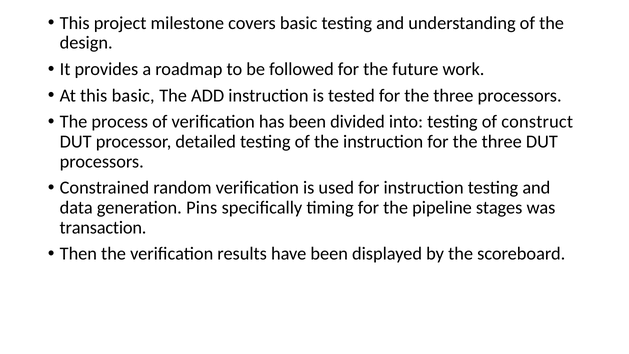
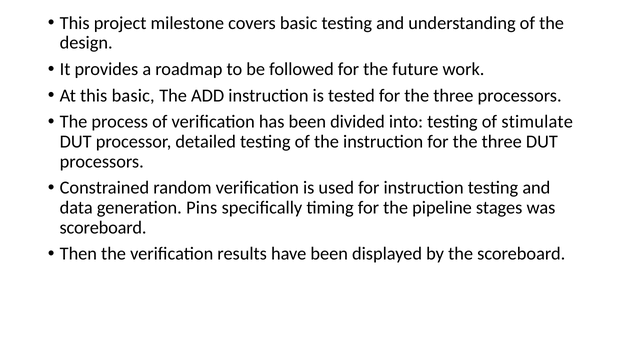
construct: construct -> stimulate (537, 122)
transaction: transaction -> scoreboard (103, 227)
